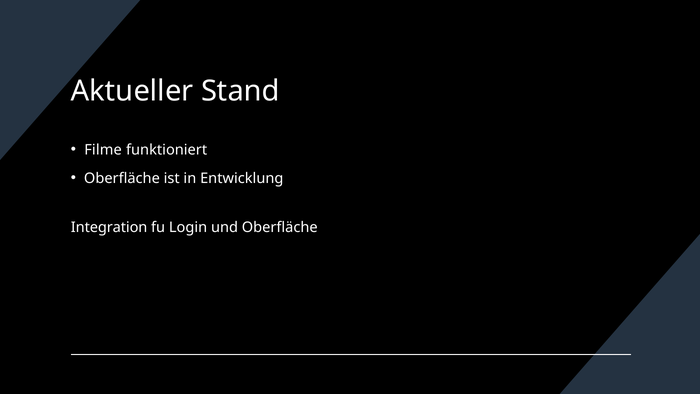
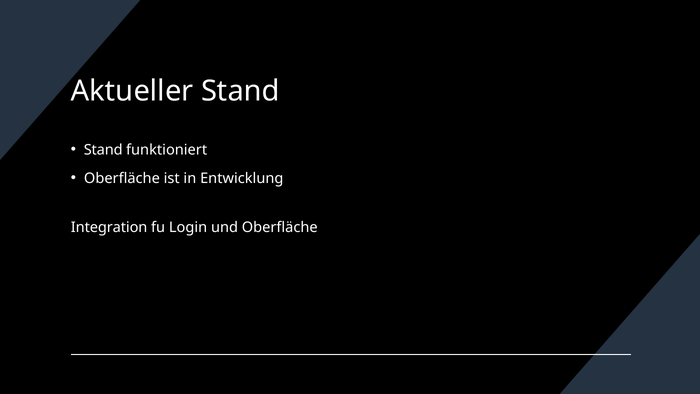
Filme: Filme -> Stand (103, 150)
